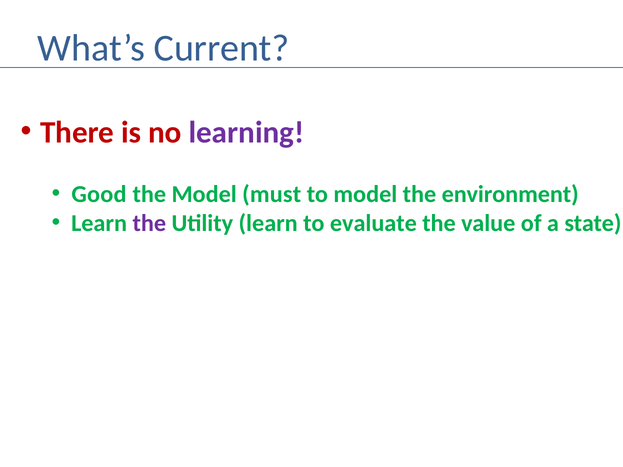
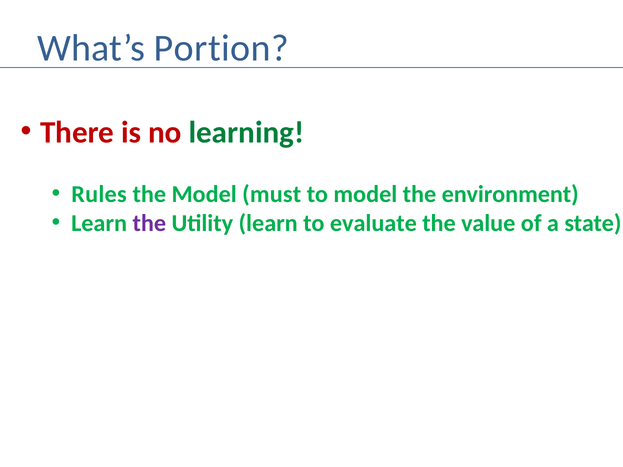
Current: Current -> Portion (221, 48)
learning colour: purple -> green (246, 132)
Good: Good -> Rules (99, 194)
